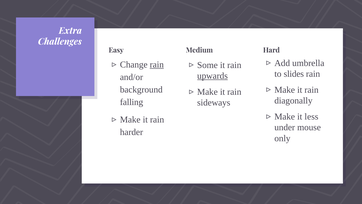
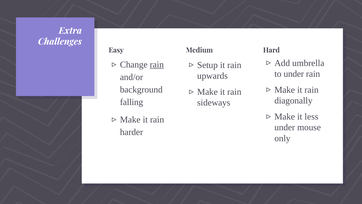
Some: Some -> Setup (207, 65)
to slides: slides -> under (294, 74)
upwards underline: present -> none (212, 76)
